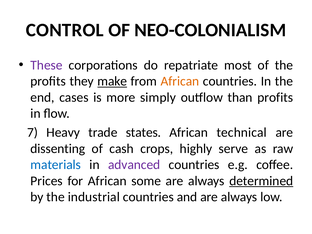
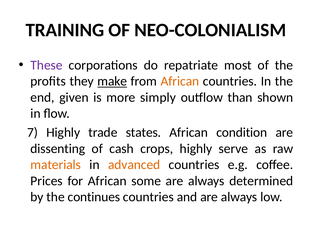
CONTROL: CONTROL -> TRAINING (65, 30)
cases: cases -> given (74, 97)
than profits: profits -> shown (275, 97)
7 Heavy: Heavy -> Highly (63, 132)
technical: technical -> condition (242, 132)
materials colour: blue -> orange (56, 165)
advanced colour: purple -> orange (134, 165)
determined underline: present -> none (261, 181)
industrial: industrial -> continues (94, 197)
